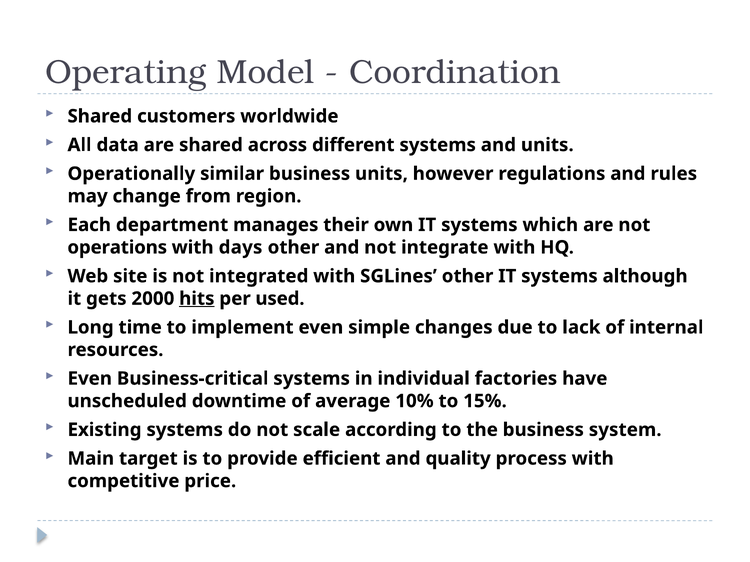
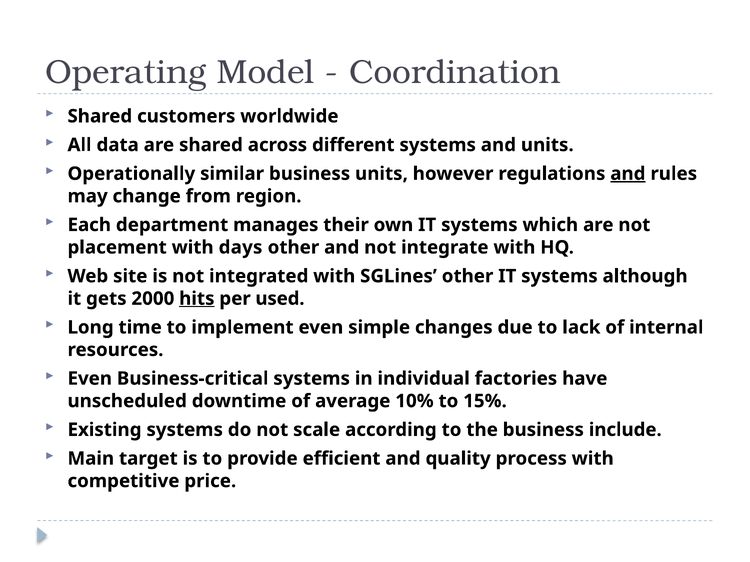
and underline: none -> present (628, 174)
operations: operations -> placement (117, 248)
system: system -> include (625, 430)
